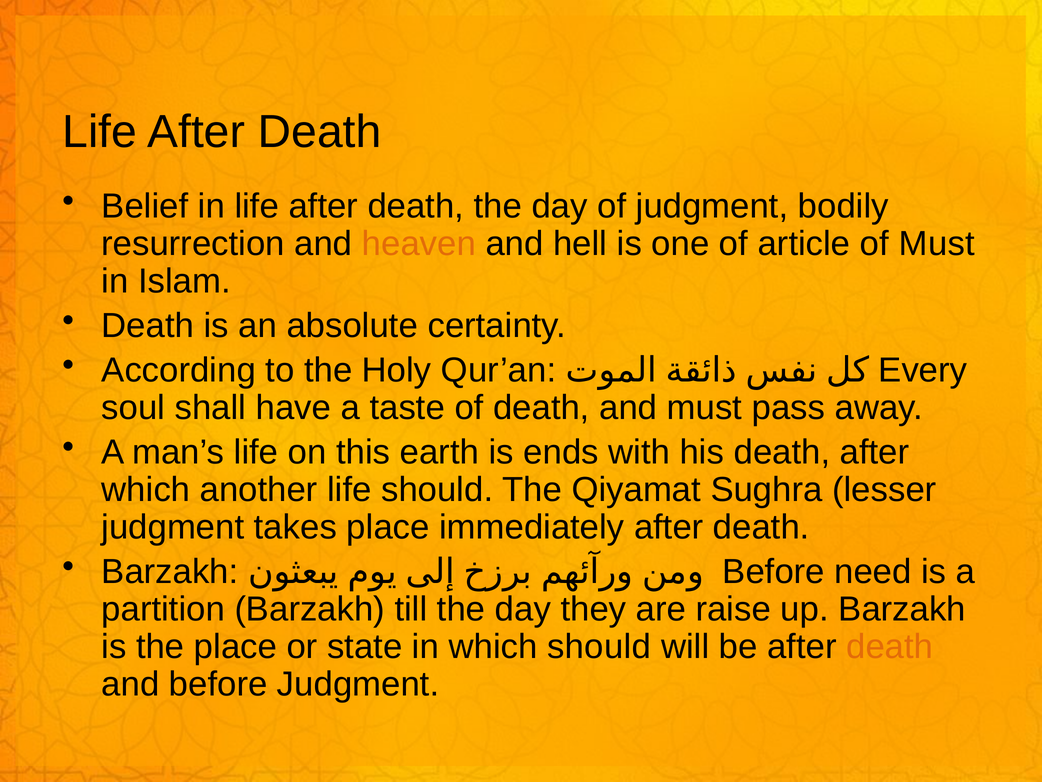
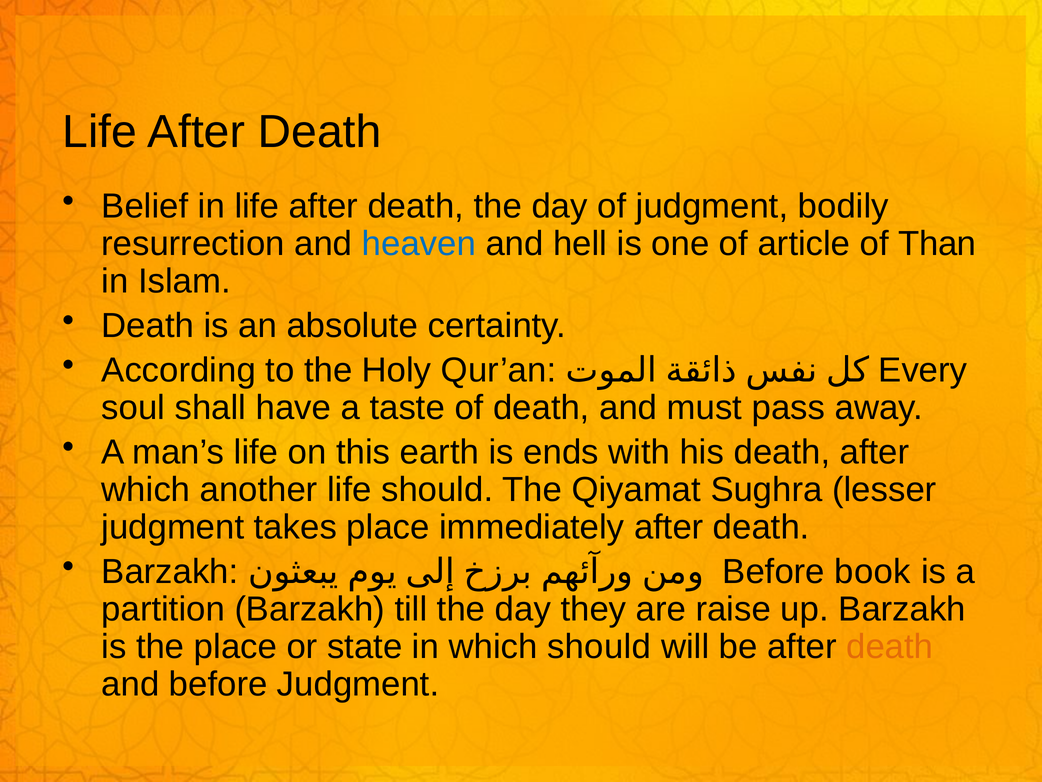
heaven colour: orange -> blue (419, 244)
of Must: Must -> Than (937, 244)
need: need -> book (873, 571)
